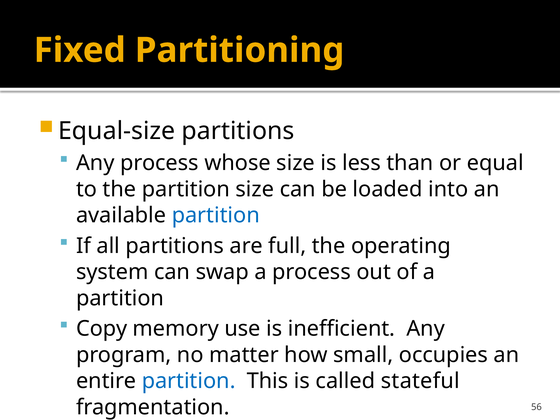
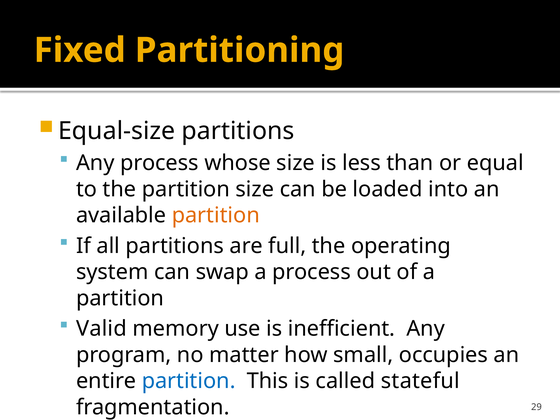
partition colour: blue -> orange (216, 215)
Copy: Copy -> Valid (101, 329)
56: 56 -> 29 (536, 407)
